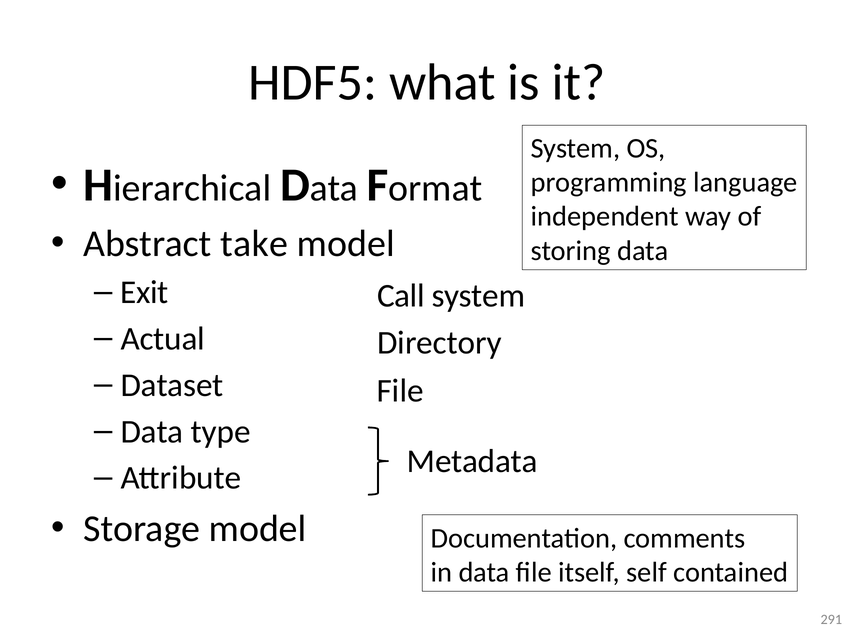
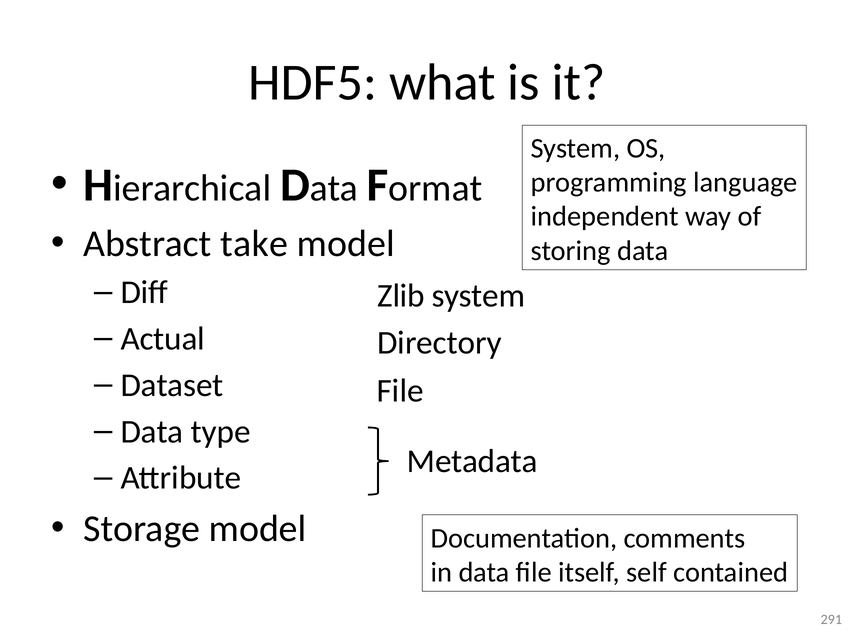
Exit: Exit -> Diff (144, 293)
Call: Call -> Zlib (401, 296)
